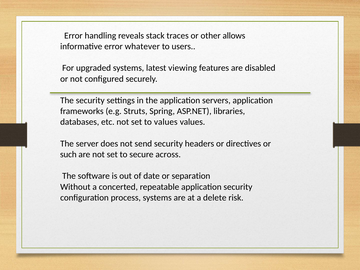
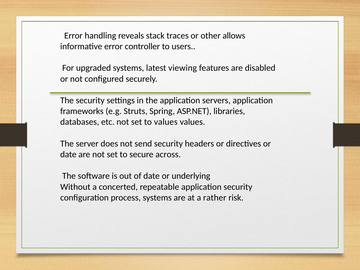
whatever: whatever -> controller (142, 46)
such: such -> date (68, 154)
separation: separation -> underlying (191, 176)
delete: delete -> rather (215, 198)
